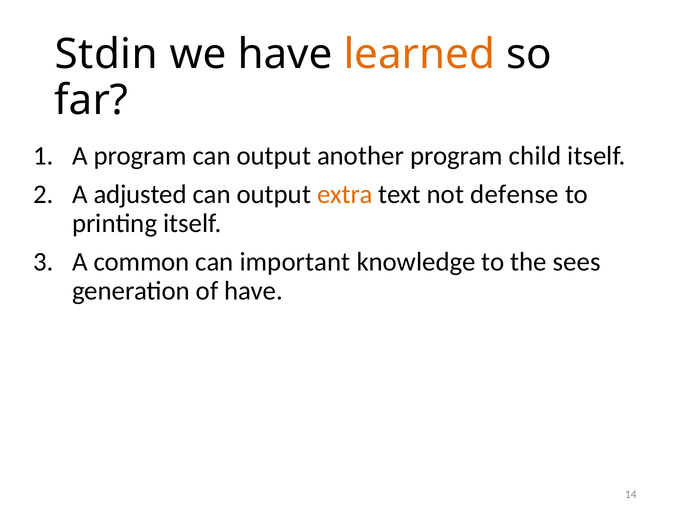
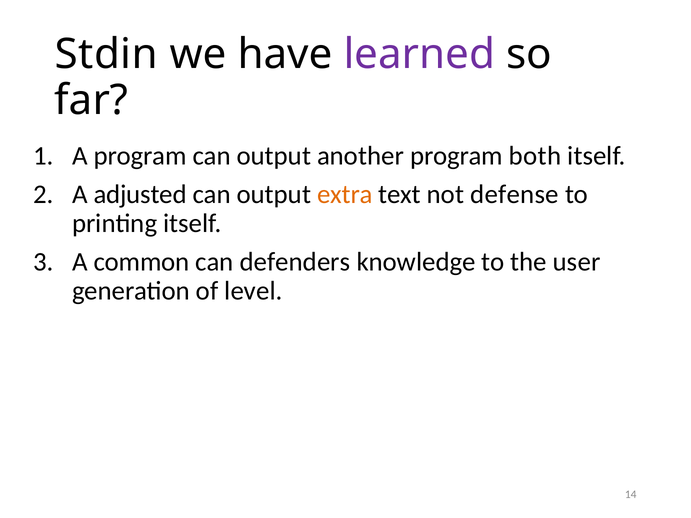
learned colour: orange -> purple (419, 55)
child: child -> both (535, 156)
important: important -> defenders (295, 262)
sees: sees -> user (577, 262)
of have: have -> level (253, 291)
